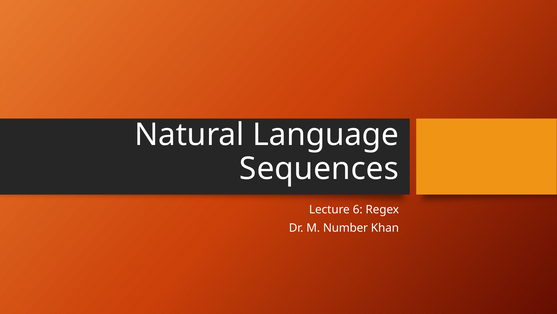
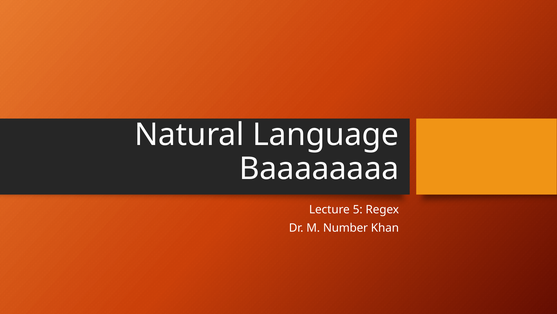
Sequences: Sequences -> Baaaaaaaa (319, 168)
6: 6 -> 5 (358, 209)
